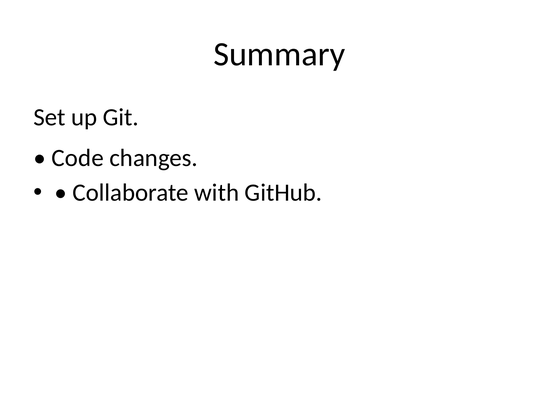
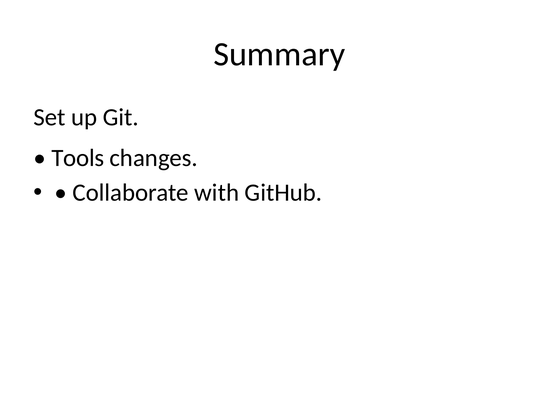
Code: Code -> Tools (78, 158)
